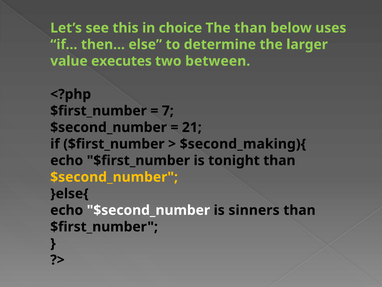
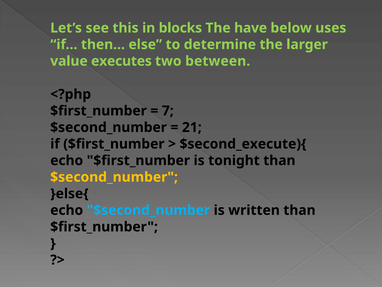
choice: choice -> blocks (180, 28)
The than: than -> have (251, 28)
$second_making){: $second_making){ -> $second_execute){ (243, 144)
$second_number colour: white -> light blue (148, 210)
sinners: sinners -> written (254, 210)
